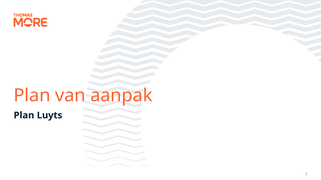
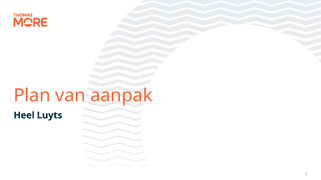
Plan: Plan -> Heel (24, 116)
